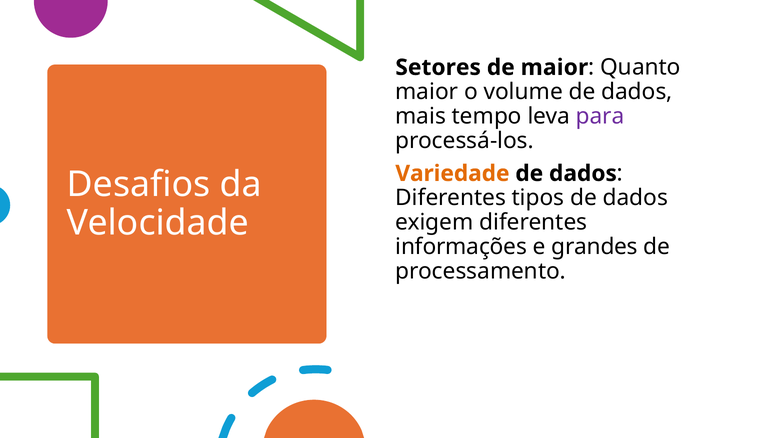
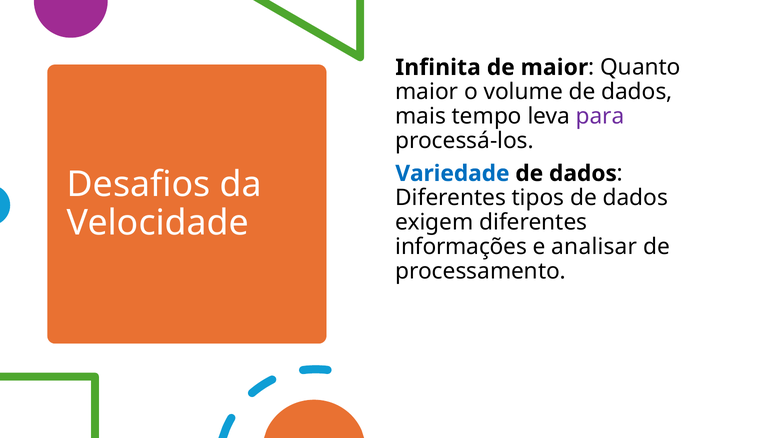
Setores: Setores -> Infinita (438, 67)
Variedade colour: orange -> blue (452, 174)
grandes: grandes -> analisar (594, 247)
